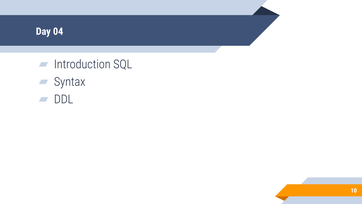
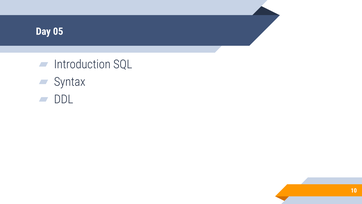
04: 04 -> 05 (58, 31)
